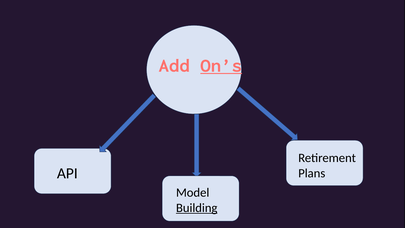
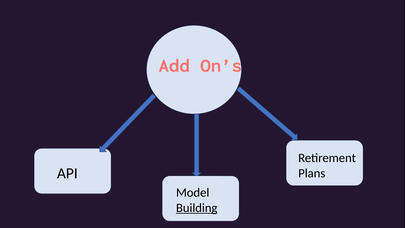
On’s underline: present -> none (221, 65)
